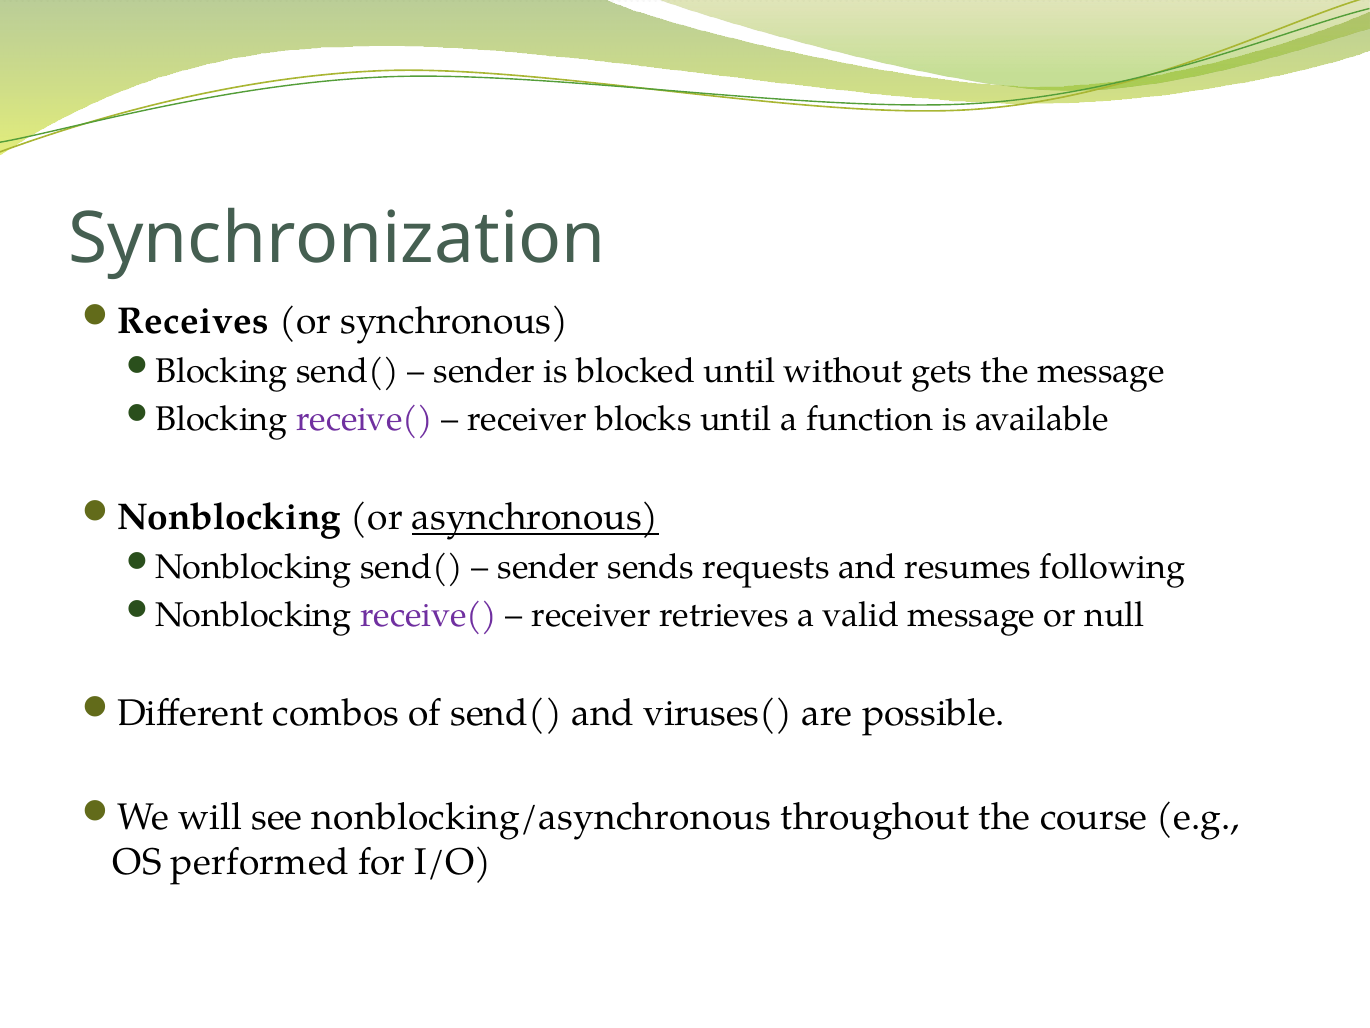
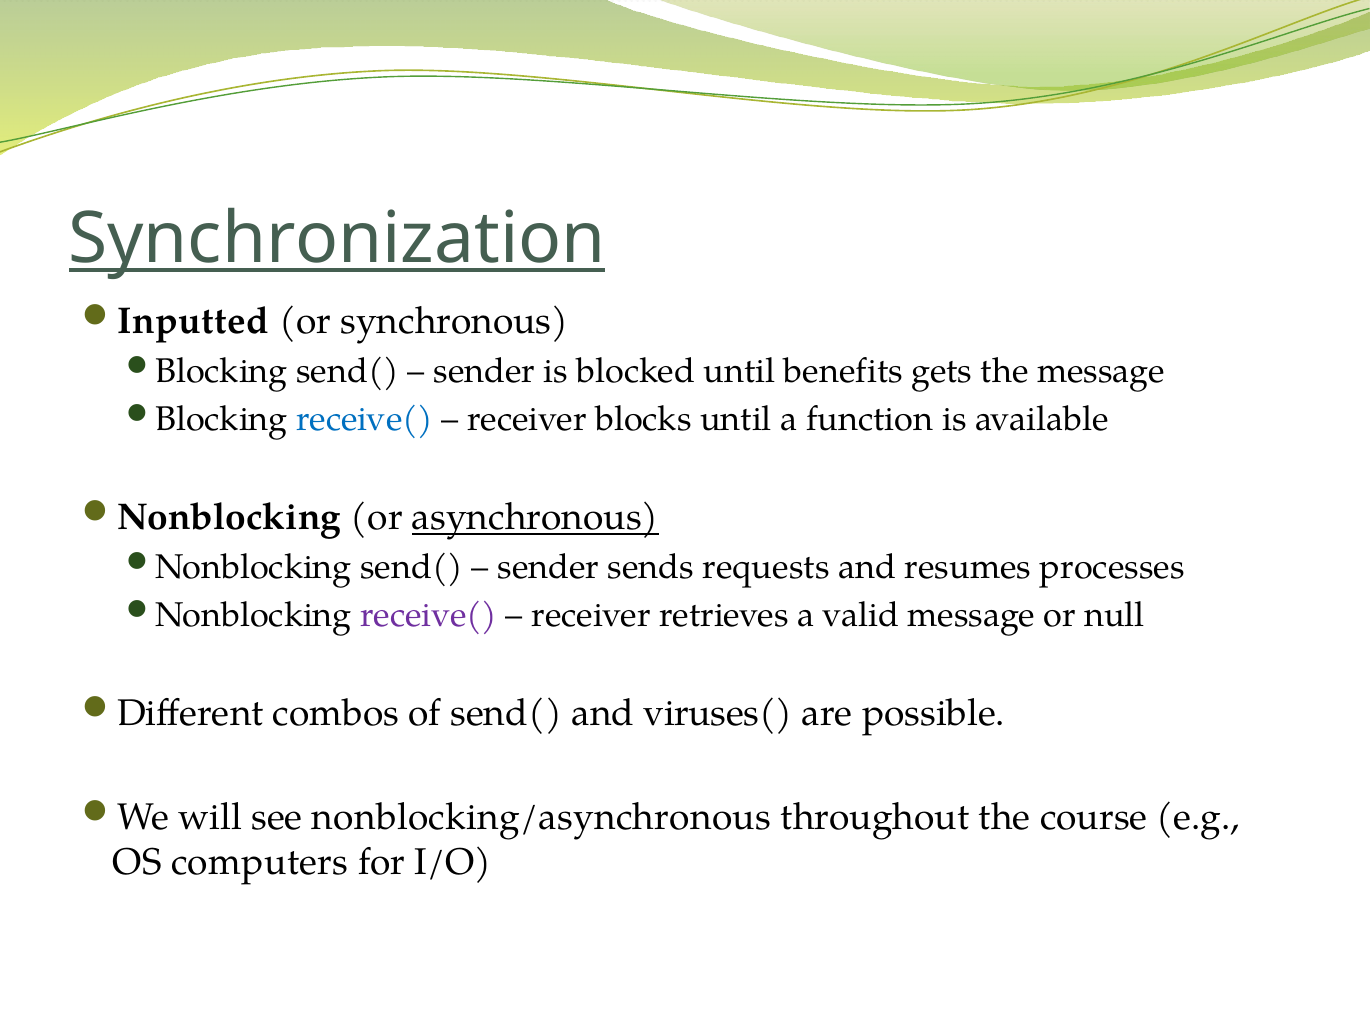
Synchronization underline: none -> present (337, 239)
Receives: Receives -> Inputted (193, 322)
without: without -> benefits (843, 371)
receive( colour: purple -> blue (365, 419)
following: following -> processes (1112, 567)
performed: performed -> computers (260, 862)
